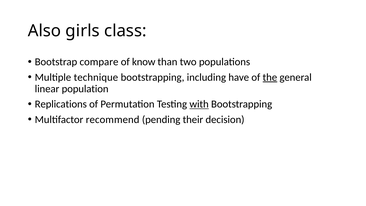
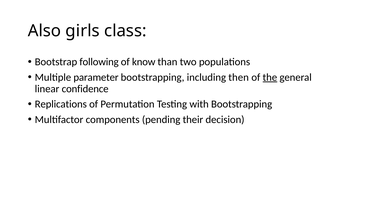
compare: compare -> following (99, 62)
technique: technique -> parameter (96, 77)
have: have -> then (239, 77)
population: population -> confidence (85, 89)
with underline: present -> none (199, 104)
recommend: recommend -> components (113, 119)
